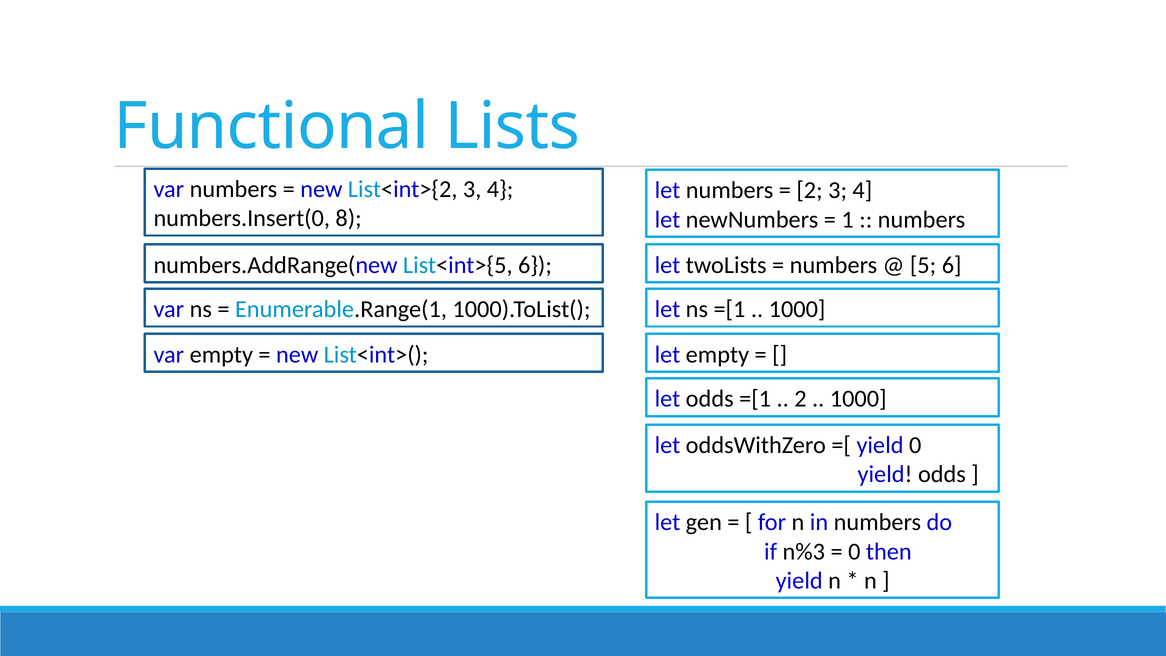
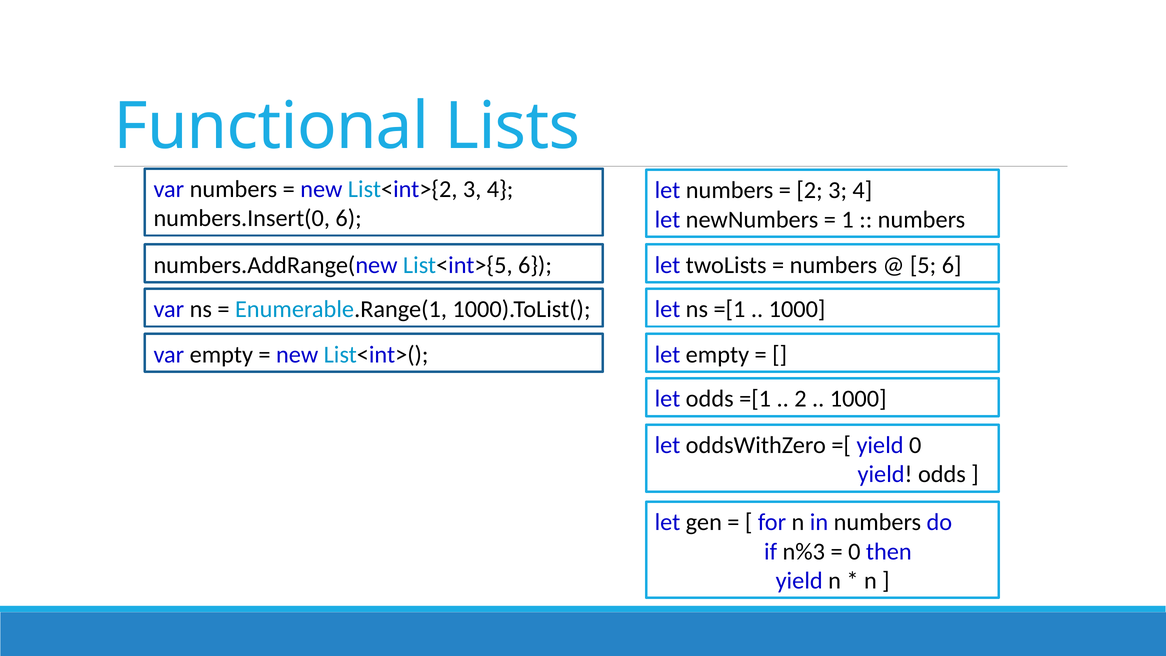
numbers.Insert(0 8: 8 -> 6 (349, 218)
